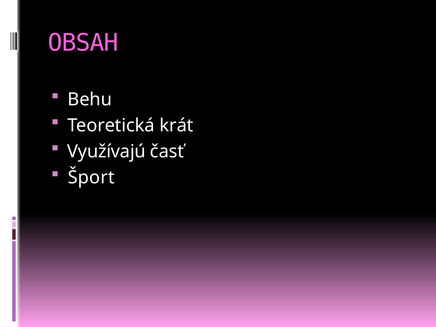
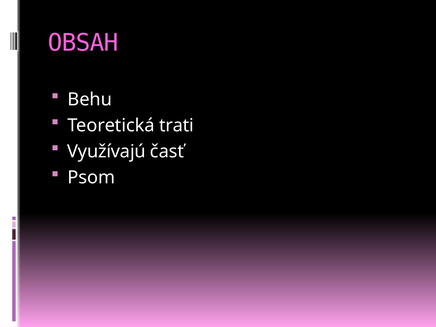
krát: krát -> trati (177, 125)
Šport: Šport -> Psom (91, 177)
